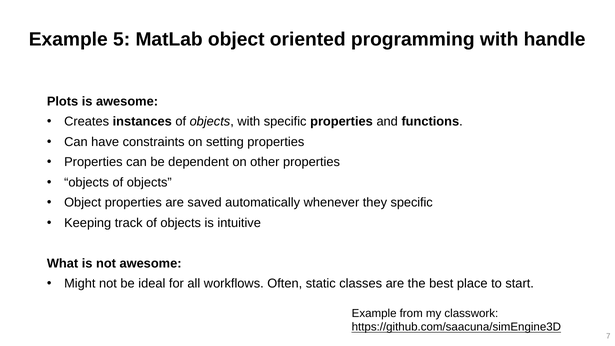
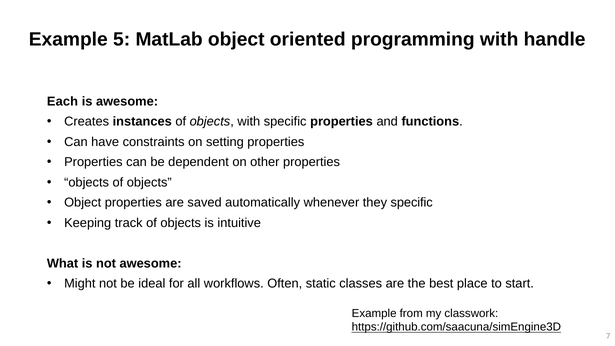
Plots: Plots -> Each (62, 101)
